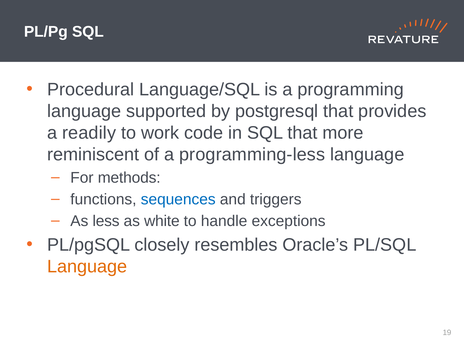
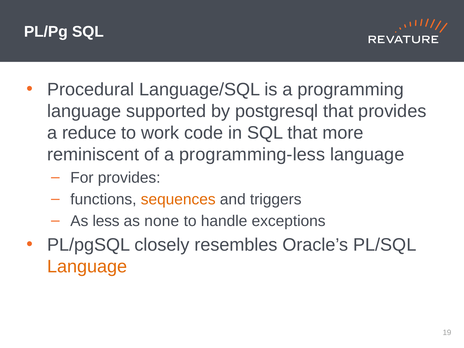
readily: readily -> reduce (89, 133)
For methods: methods -> provides (129, 178)
sequences colour: blue -> orange (178, 199)
white: white -> none (162, 221)
